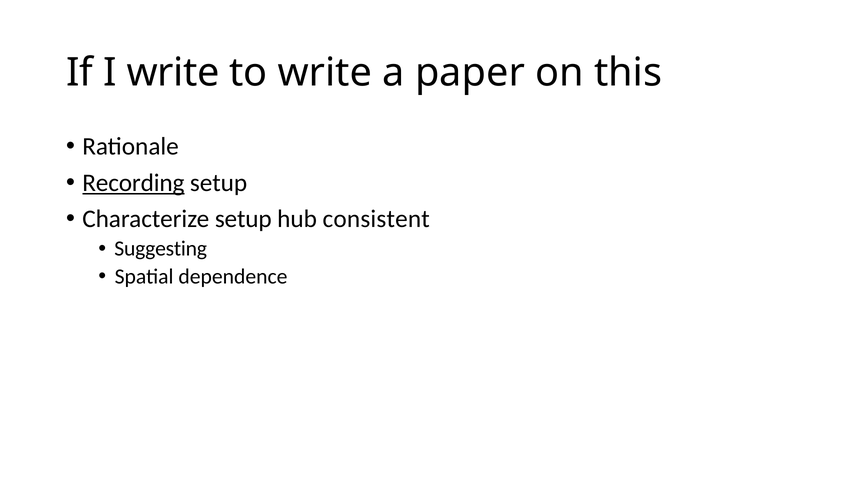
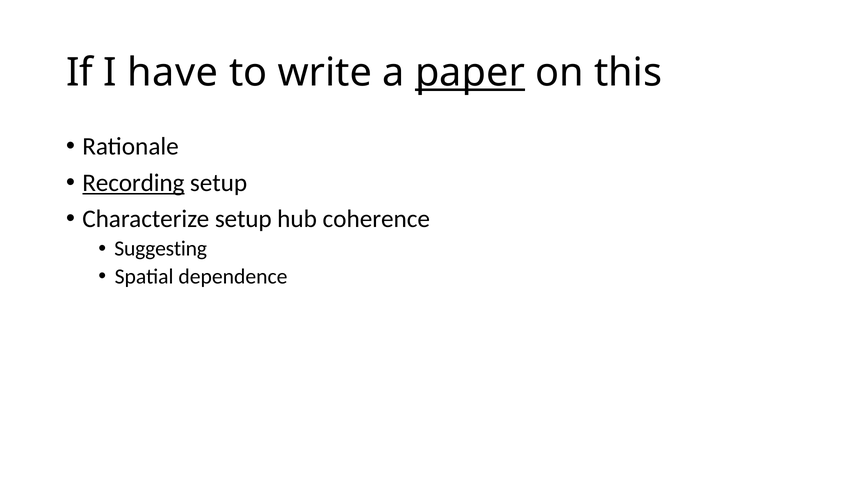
I write: write -> have (173, 73)
paper underline: none -> present (470, 73)
consistent: consistent -> coherence (376, 219)
